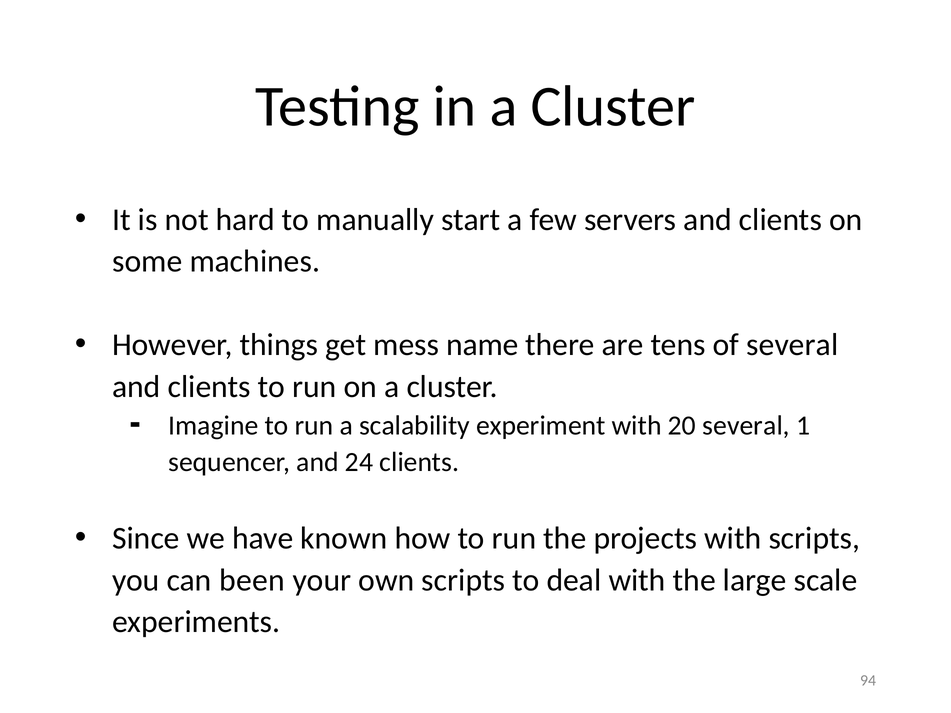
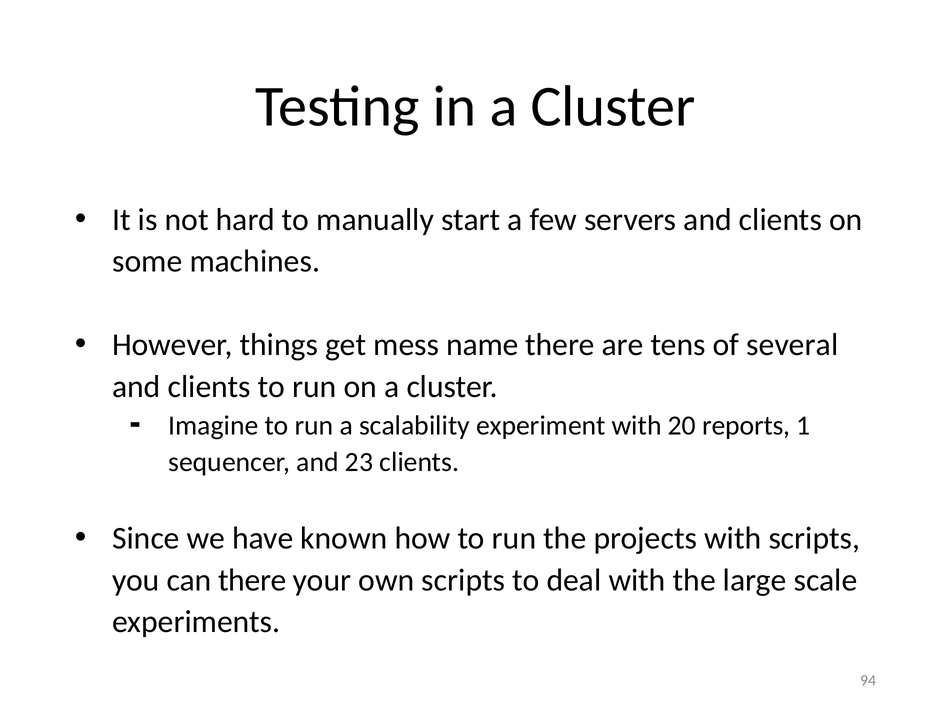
20 several: several -> reports (746, 426)
24: 24 -> 23 (359, 462)
can been: been -> there (252, 580)
